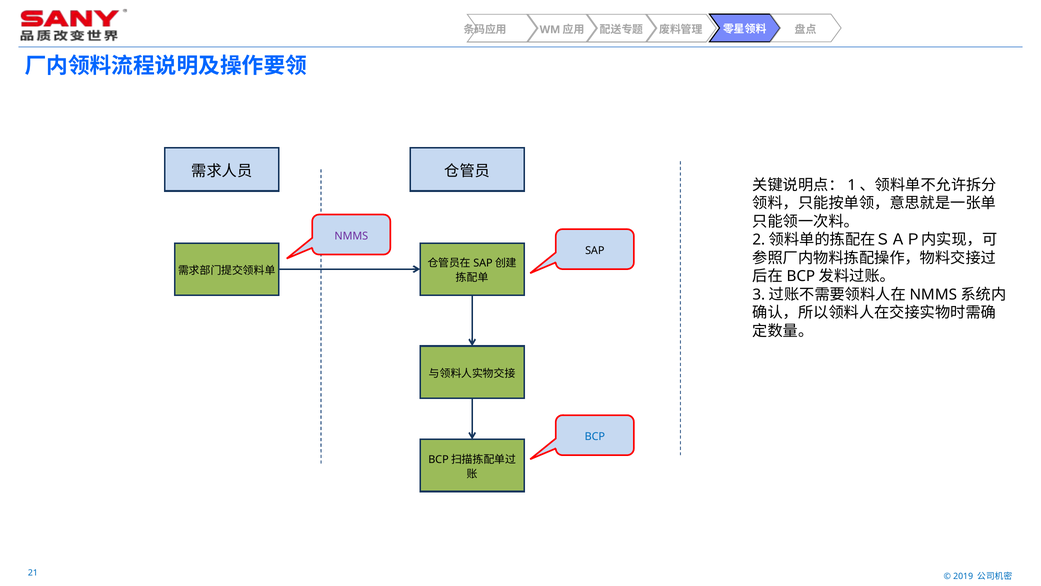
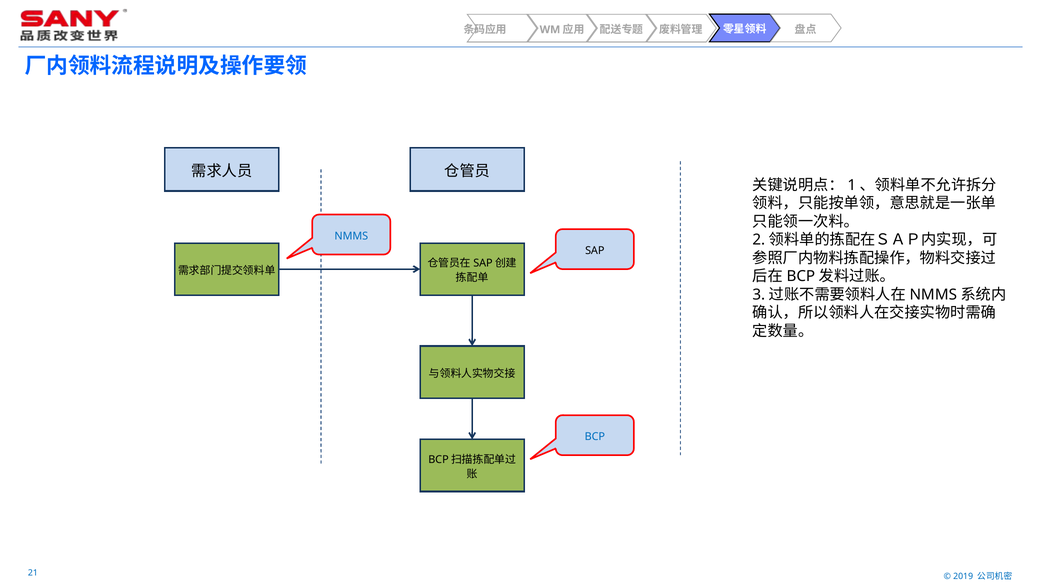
NMMS colour: purple -> blue (351, 236)
